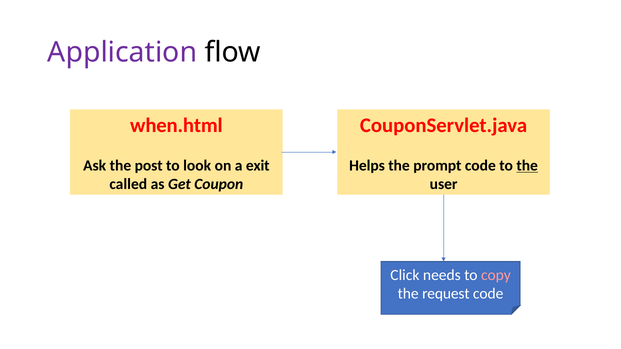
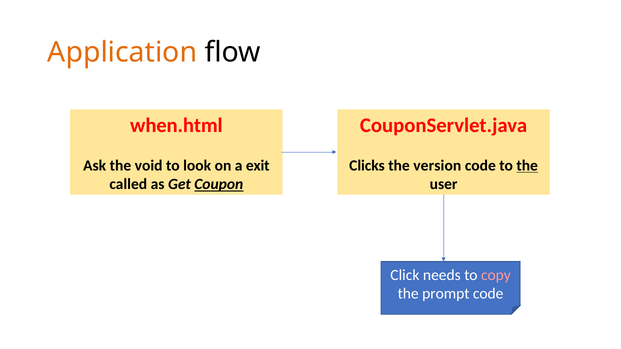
Application colour: purple -> orange (122, 52)
post: post -> void (149, 166)
Helps: Helps -> Clicks (367, 166)
prompt: prompt -> version (437, 166)
Coupon underline: none -> present (219, 184)
request: request -> prompt (446, 294)
